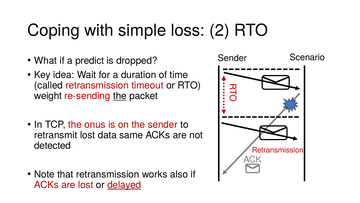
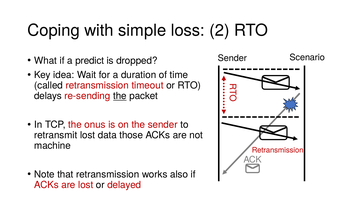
weight: weight -> delays (48, 96)
same: same -> those (131, 135)
detected: detected -> machine (52, 145)
delayed underline: present -> none (124, 184)
